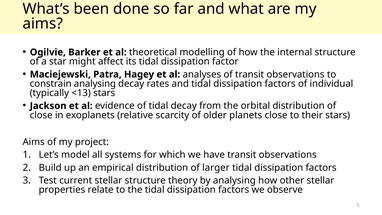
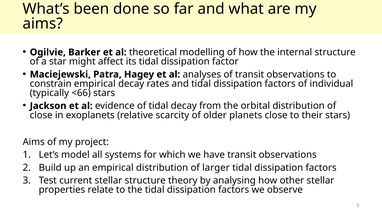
constrain analysing: analysing -> empirical (95, 84)
<13: <13 -> <66 (81, 93)
